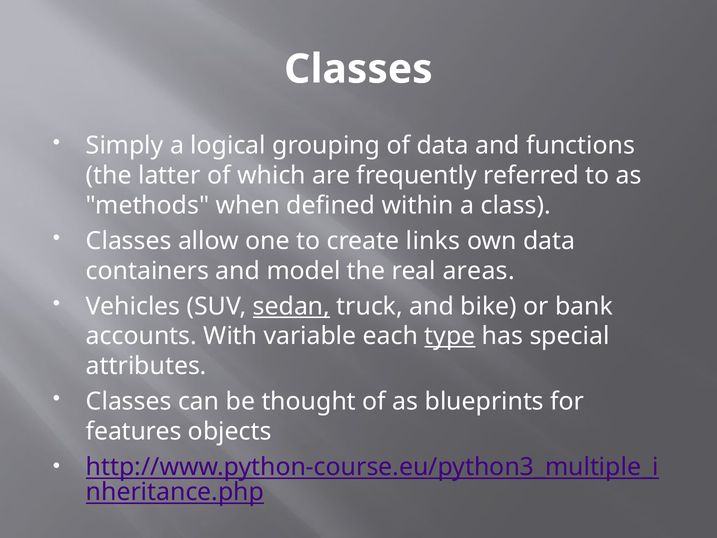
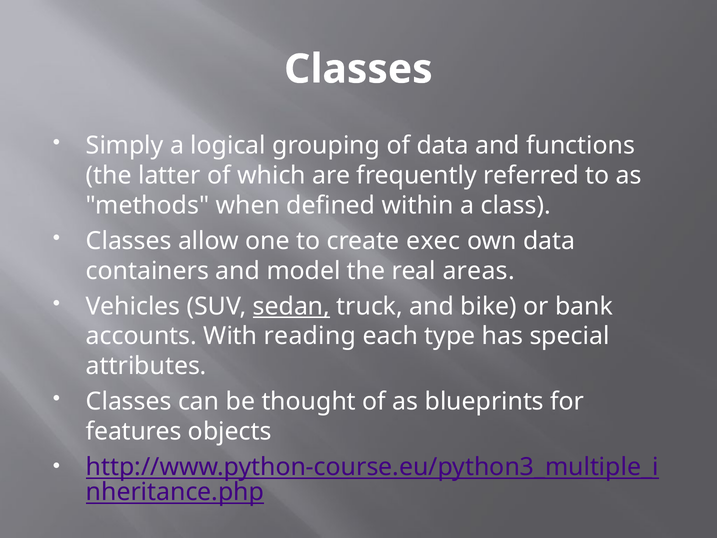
links: links -> exec (433, 241)
variable: variable -> reading (310, 336)
type underline: present -> none (450, 336)
